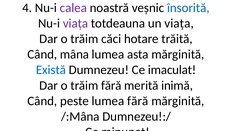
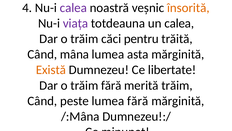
însorită colour: blue -> orange (188, 8)
un viața: viața -> calea (179, 23)
hotare: hotare -> pentru (141, 39)
Există colour: blue -> orange (51, 70)
imaculat: imaculat -> libertate (172, 70)
merită inimă: inimă -> trăim (177, 85)
